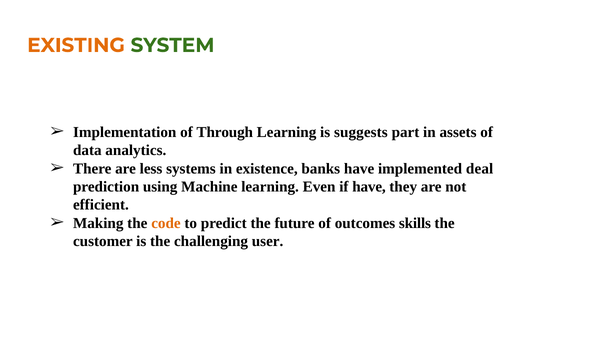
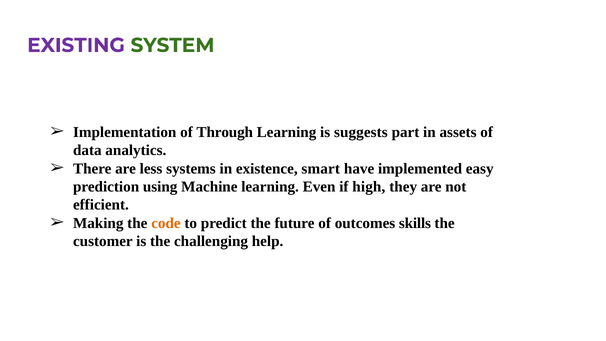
EXISTING colour: orange -> purple (76, 45)
banks: banks -> smart (321, 168)
deal: deal -> easy (480, 168)
if have: have -> high (369, 187)
user: user -> help (268, 241)
